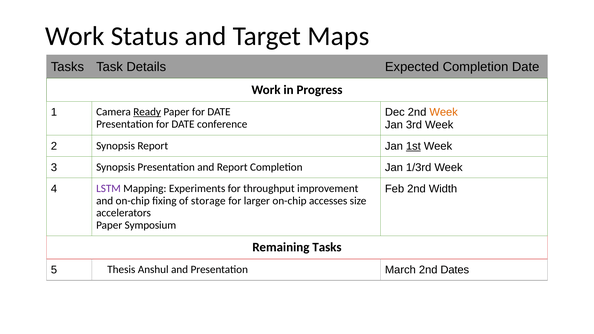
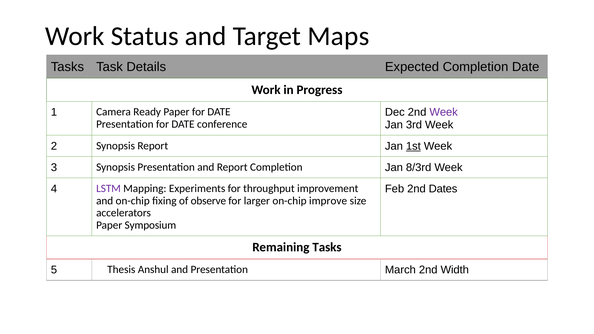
Ready underline: present -> none (147, 112)
Week colour: orange -> purple (444, 112)
1/3rd: 1/3rd -> 8/3rd (419, 168)
Width: Width -> Dates (443, 189)
storage: storage -> observe (208, 201)
accesses: accesses -> improve (328, 201)
Dates: Dates -> Width (455, 270)
